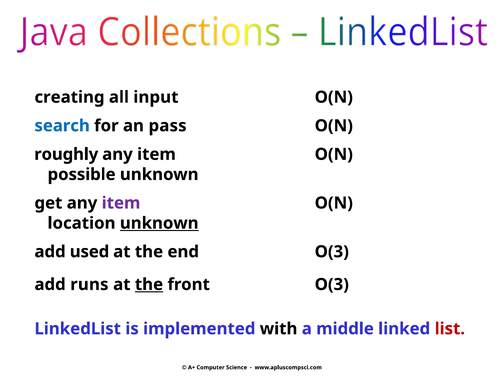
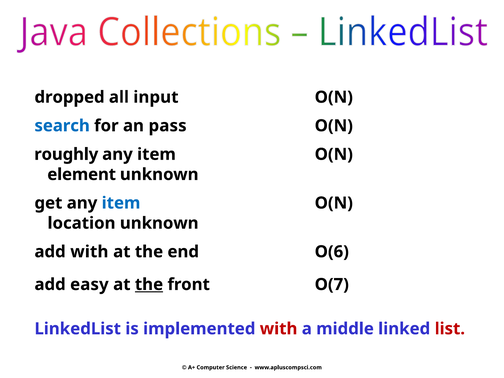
creating: creating -> dropped (70, 97)
possible: possible -> element (82, 174)
item colour: purple -> blue (121, 203)
unknown underline: present -> none (159, 223)
add used: used -> with (89, 252)
end O(3: O(3 -> O(6 (332, 252)
runs: runs -> easy (89, 284)
front O(3: O(3 -> O(7 (332, 284)
with colour: black -> red (279, 329)
